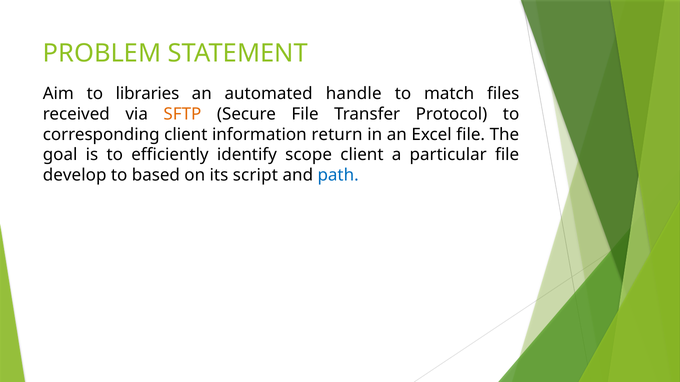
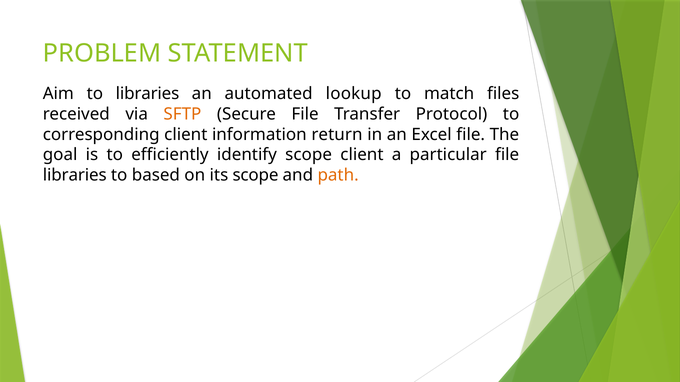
handle: handle -> lookup (354, 94)
develop: develop -> libraries (75, 175)
its script: script -> scope (256, 175)
path colour: blue -> orange (338, 175)
